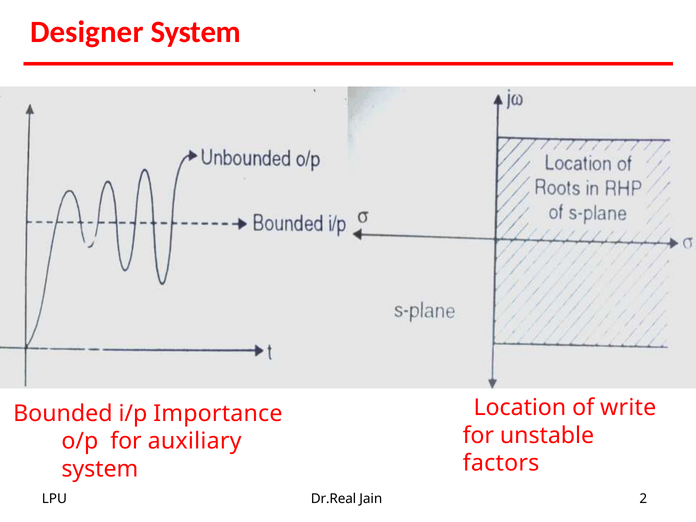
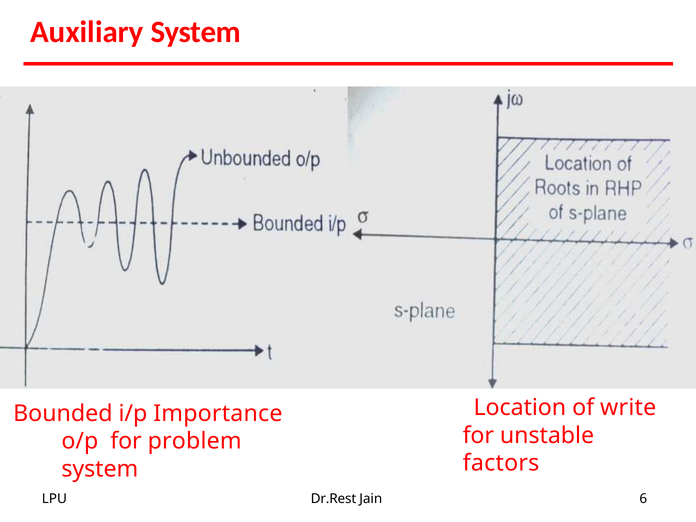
Designer: Designer -> Auxiliary (87, 32)
auxiliary: auxiliary -> problem (195, 441)
Dr.Real: Dr.Real -> Dr.Rest (333, 499)
2: 2 -> 6 (643, 499)
